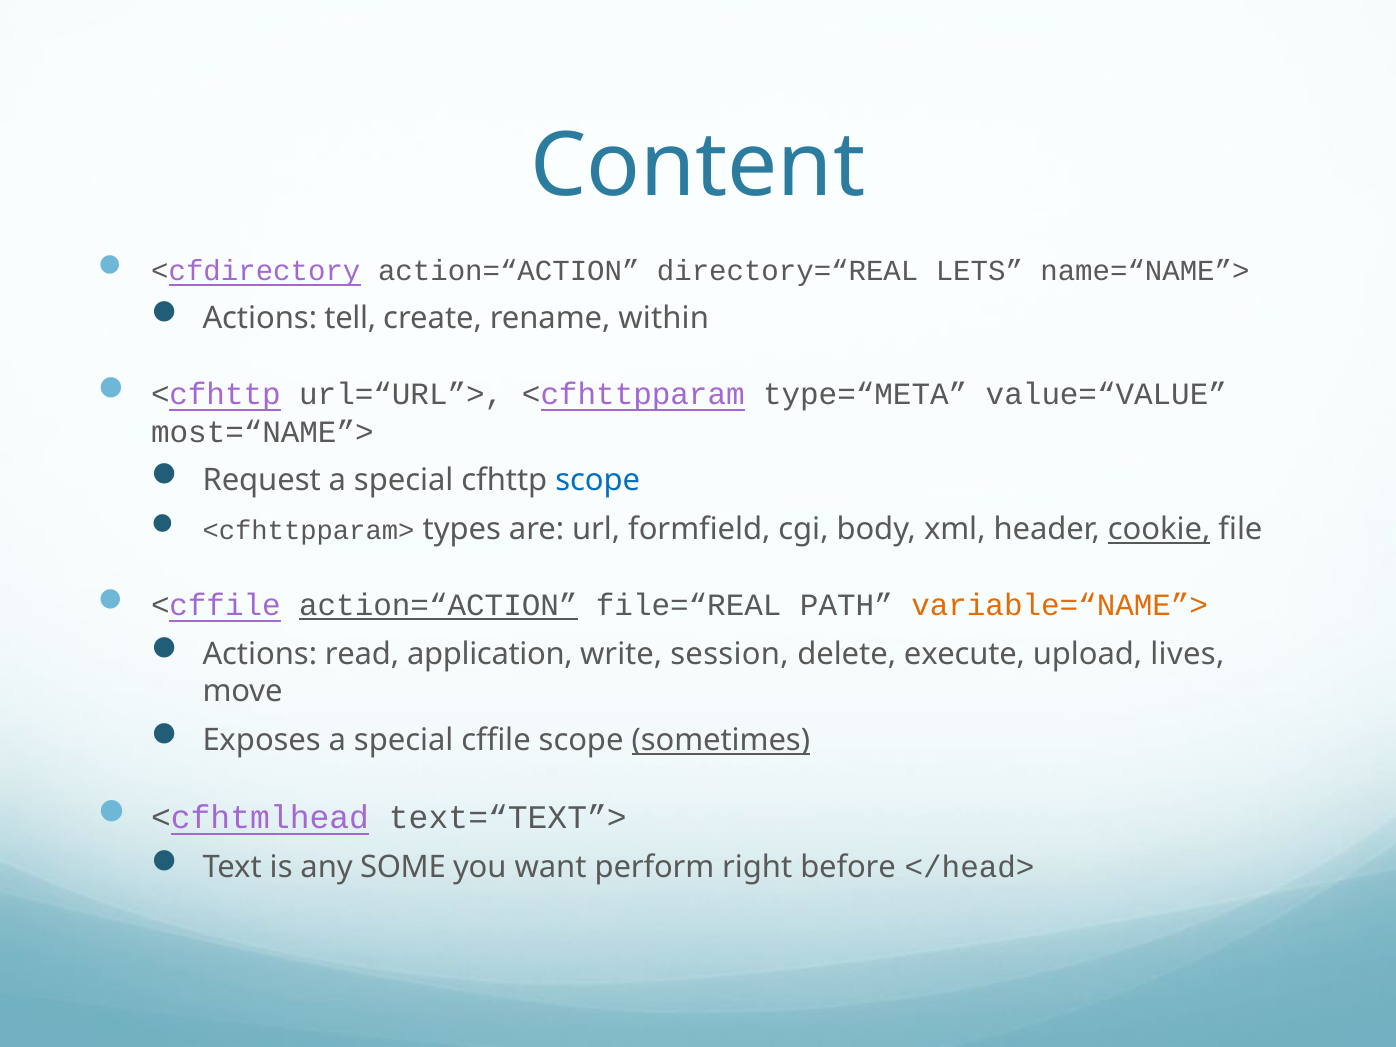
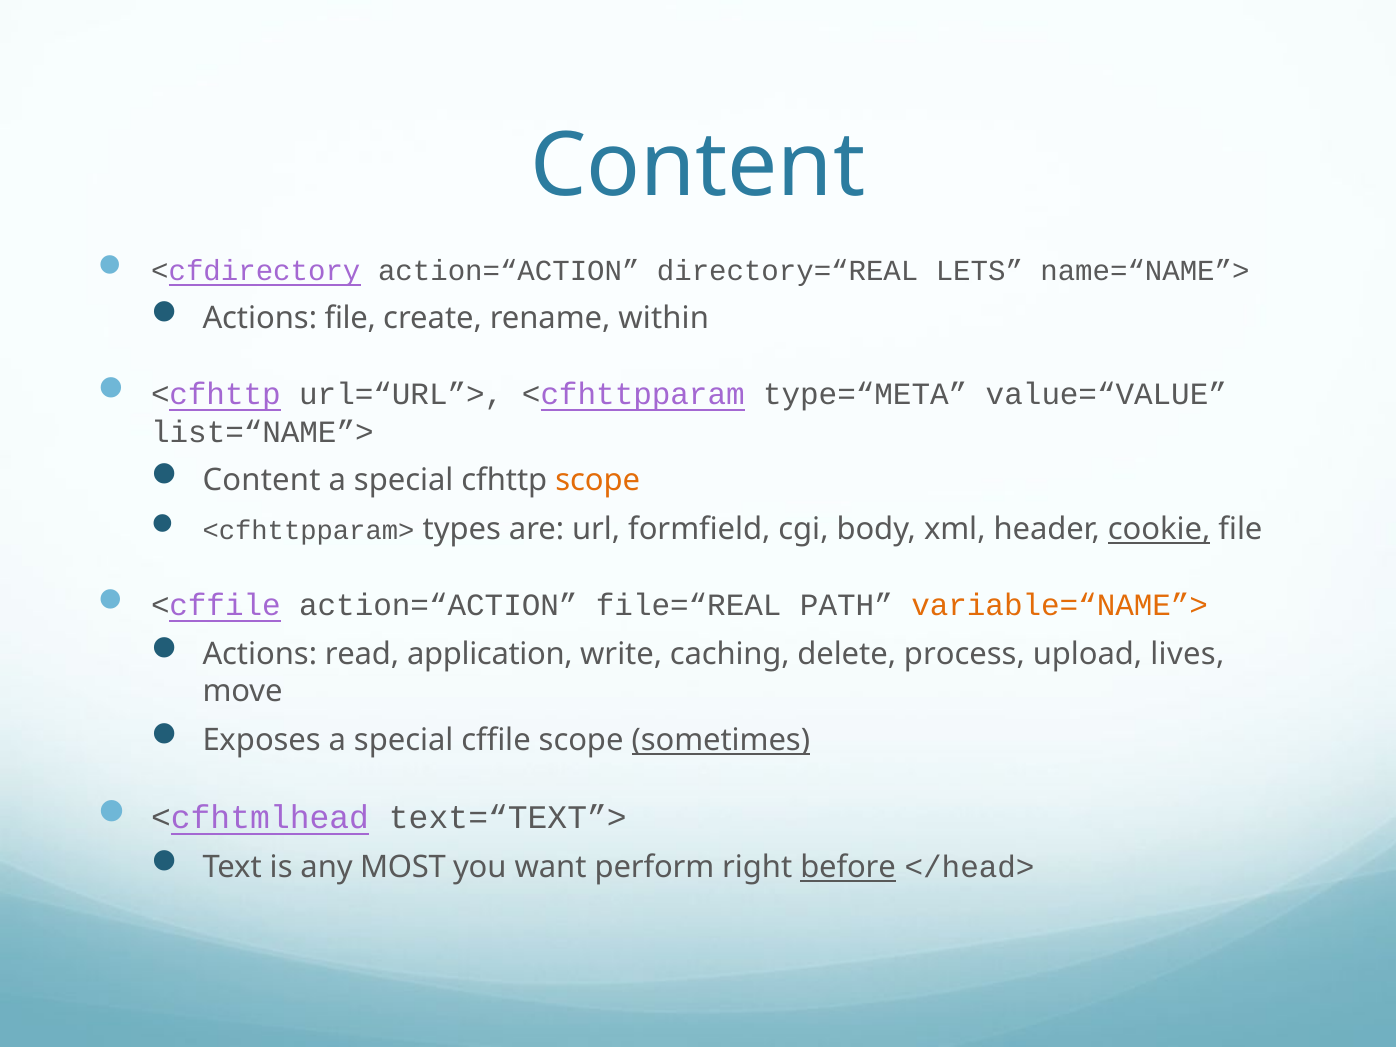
Actions tell: tell -> file (350, 319)
most=“NAME”>: most=“NAME”> -> list=“NAME”> (262, 432)
Request: Request -> Content (262, 481)
scope colour: blue -> orange (598, 481)
action=“ACTION underline: present -> none (438, 606)
session: session -> caching (730, 654)
execute: execute -> process (964, 654)
SOME: SOME -> MOST (403, 868)
before underline: none -> present (848, 868)
